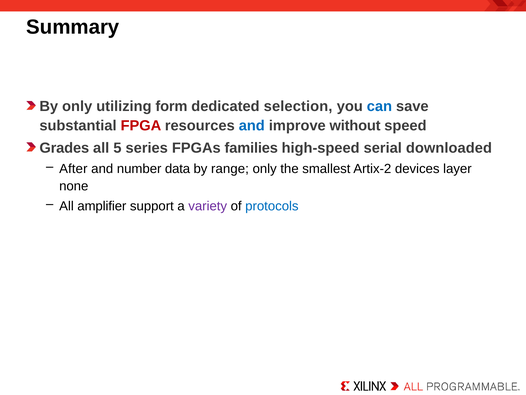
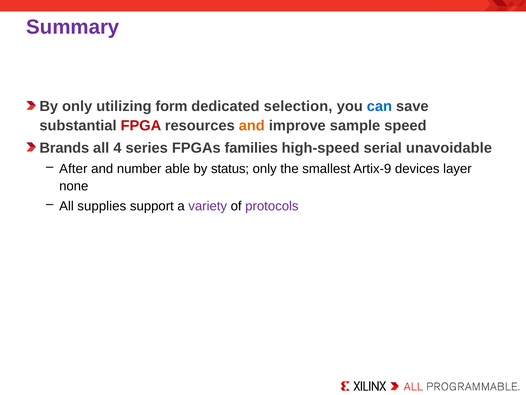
Summary colour: black -> purple (73, 27)
and colour: blue -> orange (252, 125)
without: without -> sample (355, 125)
Grades: Grades -> Brands (64, 148)
5: 5 -> 4 (117, 148)
downloaded: downloaded -> unavoidable (449, 148)
data: data -> able (177, 168)
range: range -> status (230, 168)
Artix-2: Artix-2 -> Artix-9 (372, 168)
amplifier: amplifier -> supplies (102, 206)
protocols colour: blue -> purple (272, 206)
